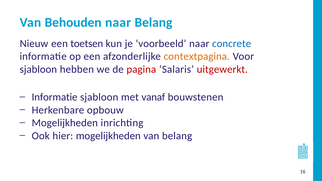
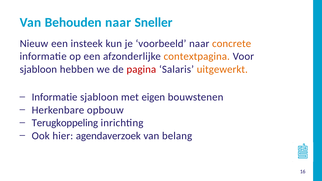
naar Belang: Belang -> Sneller (154, 23)
toetsen: toetsen -> insteek (87, 44)
concrete colour: blue -> orange (232, 44)
uitgewerkt colour: red -> orange (222, 69)
vanaf: vanaf -> eigen (153, 97)
Mogelijkheden: Mogelijkheden -> Terugkoppeling (65, 123)
hier mogelijkheden: mogelijkheden -> agendaverzoek (108, 136)
